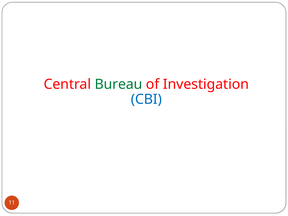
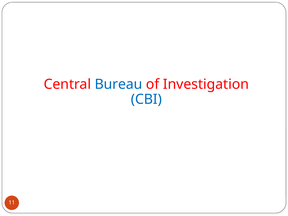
Bureau colour: green -> blue (119, 84)
